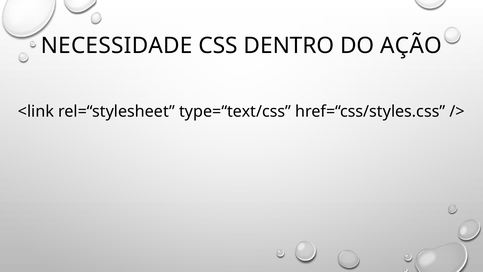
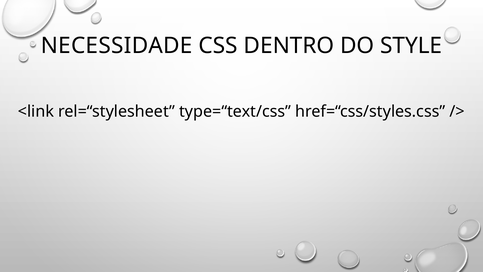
AÇÃO: AÇÃO -> STYLE (411, 46)
